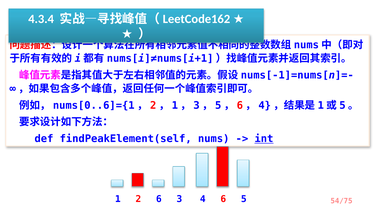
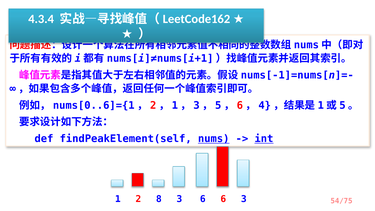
nums underline: none -> present (214, 139)
2 6: 6 -> 8 (159, 199)
3 4: 4 -> 6 (203, 199)
6 5: 5 -> 3 (244, 199)
